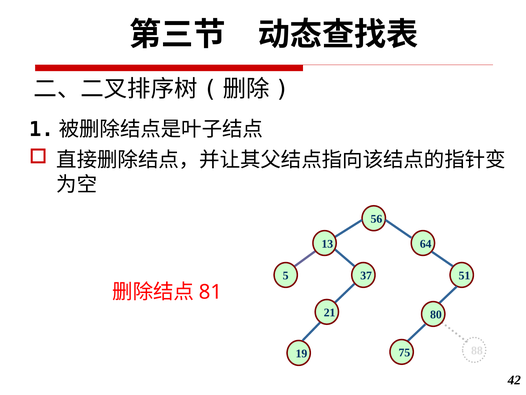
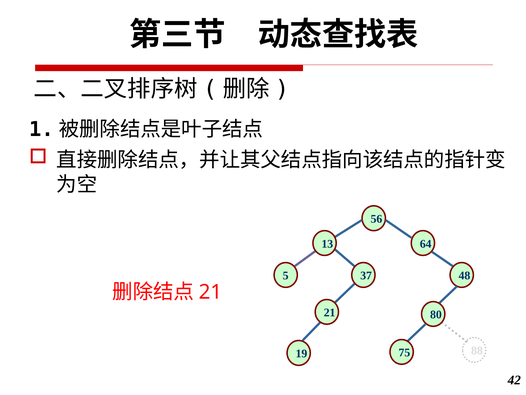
51: 51 -> 48 (464, 275)
81: 81 -> 21 (211, 292)
